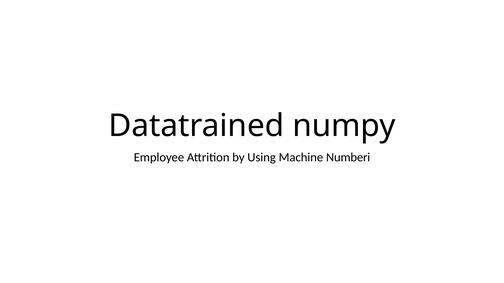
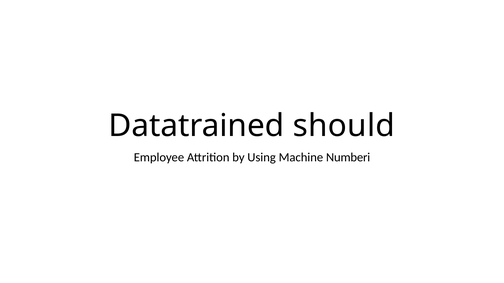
numpy: numpy -> should (344, 126)
